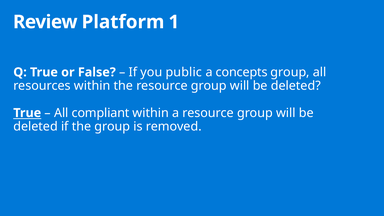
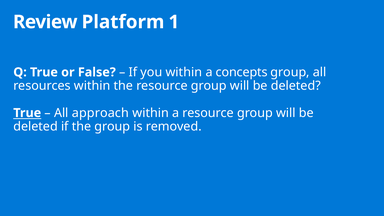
you public: public -> within (184, 72)
compliant: compliant -> approach (100, 113)
